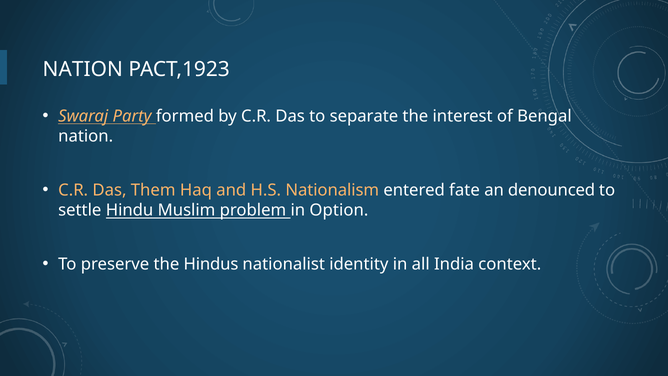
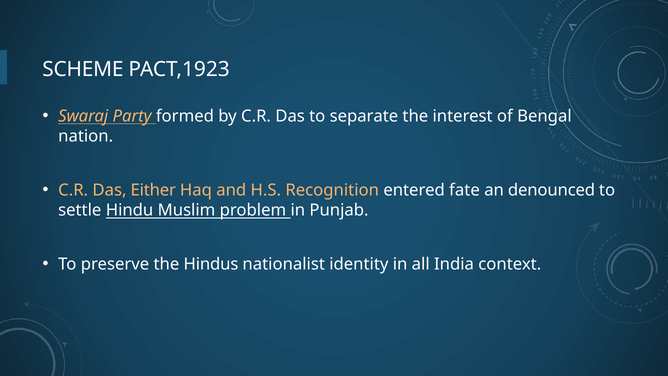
NATION: NATION -> SCHEME (83, 69)
Them: Them -> Either (153, 190)
Nationalism: Nationalism -> Recognition (332, 190)
Option: Option -> Punjab (339, 210)
